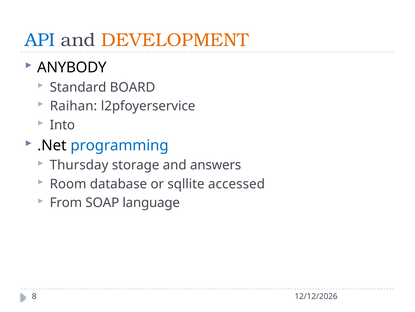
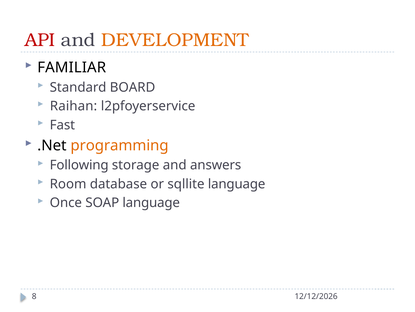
API colour: blue -> red (40, 40)
ANYBODY: ANYBODY -> FAMILIAR (72, 67)
Into: Into -> Fast (62, 125)
programming colour: blue -> orange (120, 145)
Thursday: Thursday -> Following (79, 165)
sqllite accessed: accessed -> language (237, 184)
From: From -> Once (66, 202)
